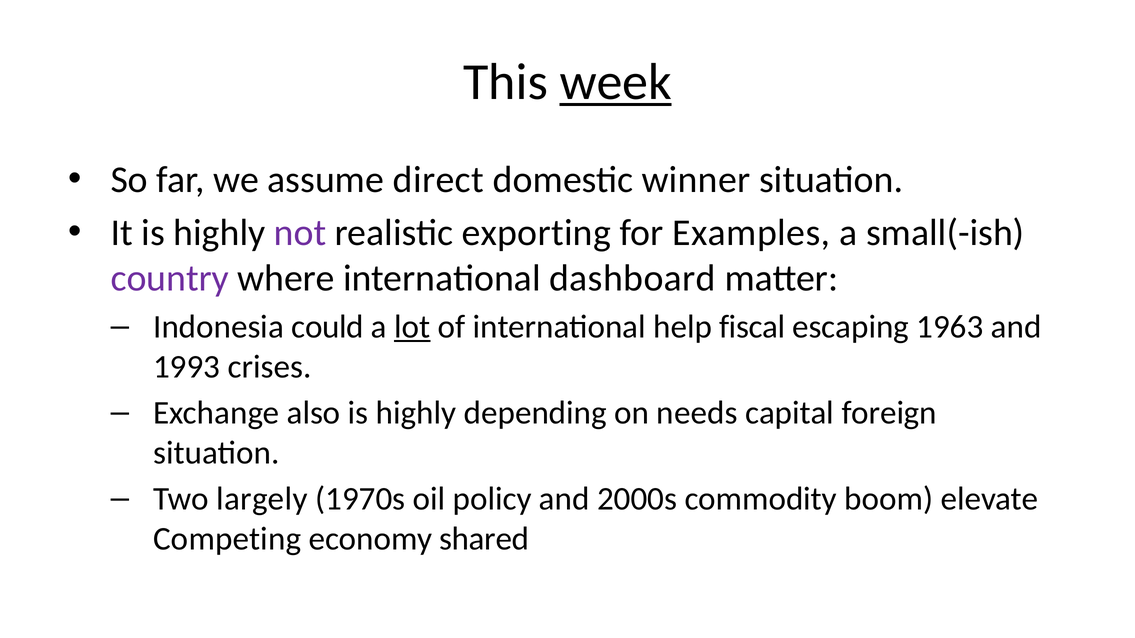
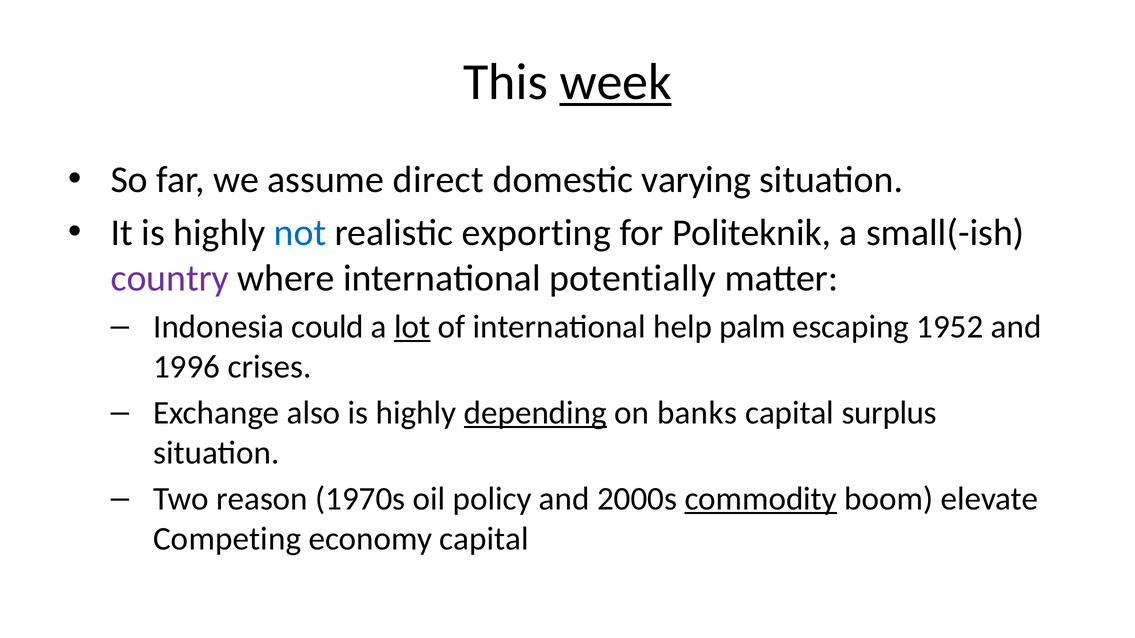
winner: winner -> varying (696, 180)
not colour: purple -> blue (300, 233)
Examples: Examples -> Politeknik (752, 233)
dashboard: dashboard -> potentially (633, 278)
fiscal: fiscal -> palm (752, 327)
1963: 1963 -> 1952 (950, 327)
1993: 1993 -> 1996 (187, 367)
depending underline: none -> present (535, 413)
needs: needs -> banks (697, 413)
foreign: foreign -> surplus (889, 413)
largely: largely -> reason (262, 499)
commodity underline: none -> present (761, 499)
economy shared: shared -> capital (484, 539)
